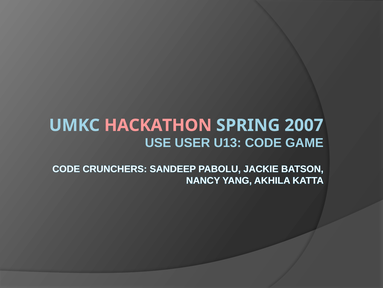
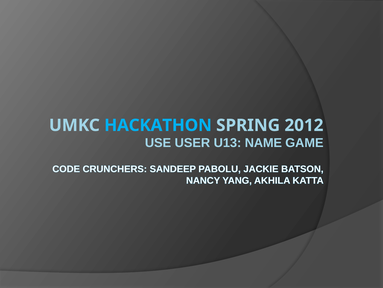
HACKATHON colour: pink -> light blue (158, 125)
2007: 2007 -> 2012 (304, 125)
U13 CODE: CODE -> NAME (263, 143)
